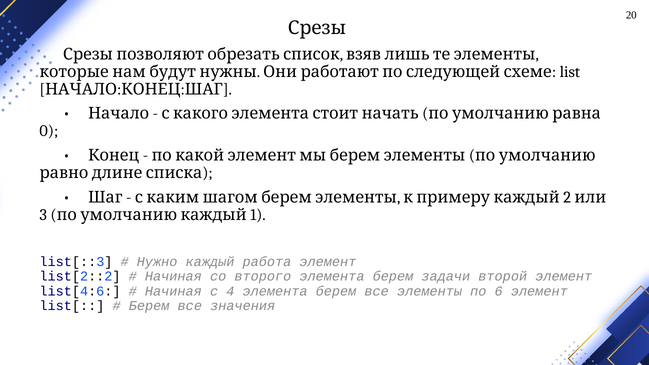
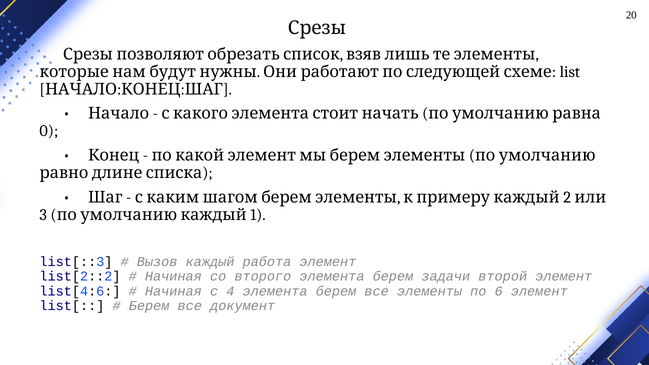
Нужно: Нужно -> Вызов (157, 262)
значения: значения -> документ (243, 306)
